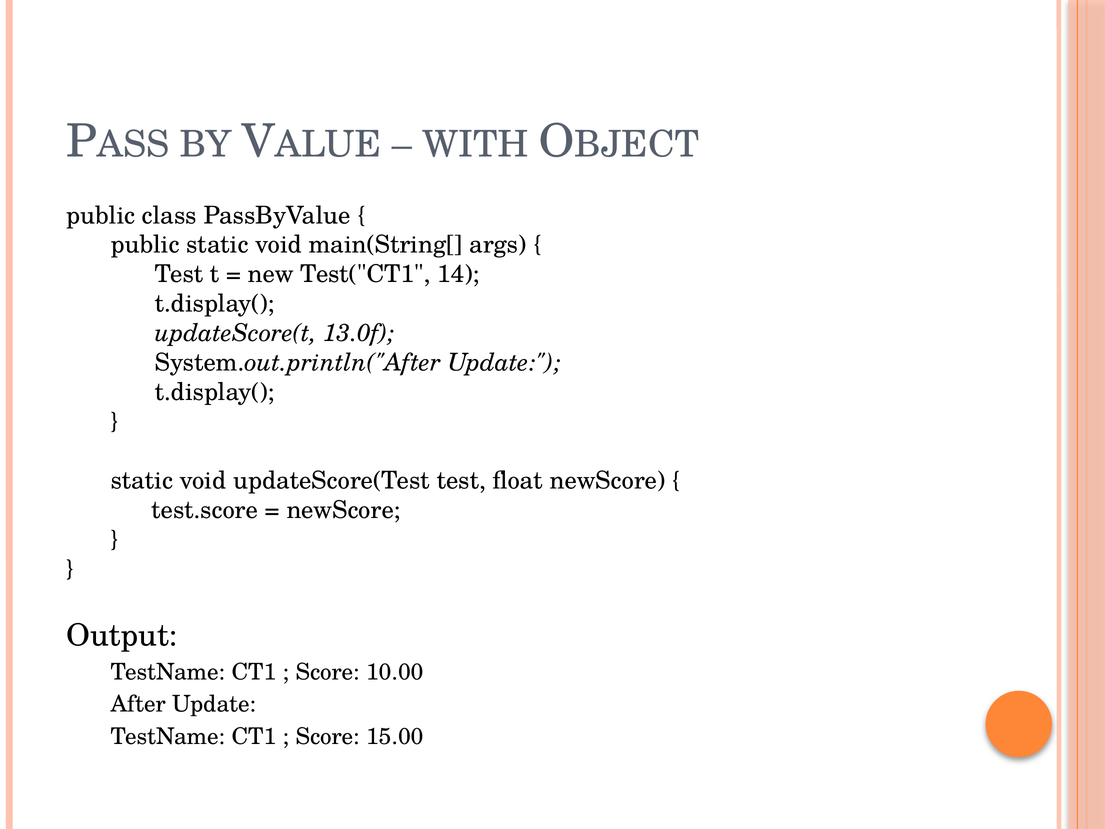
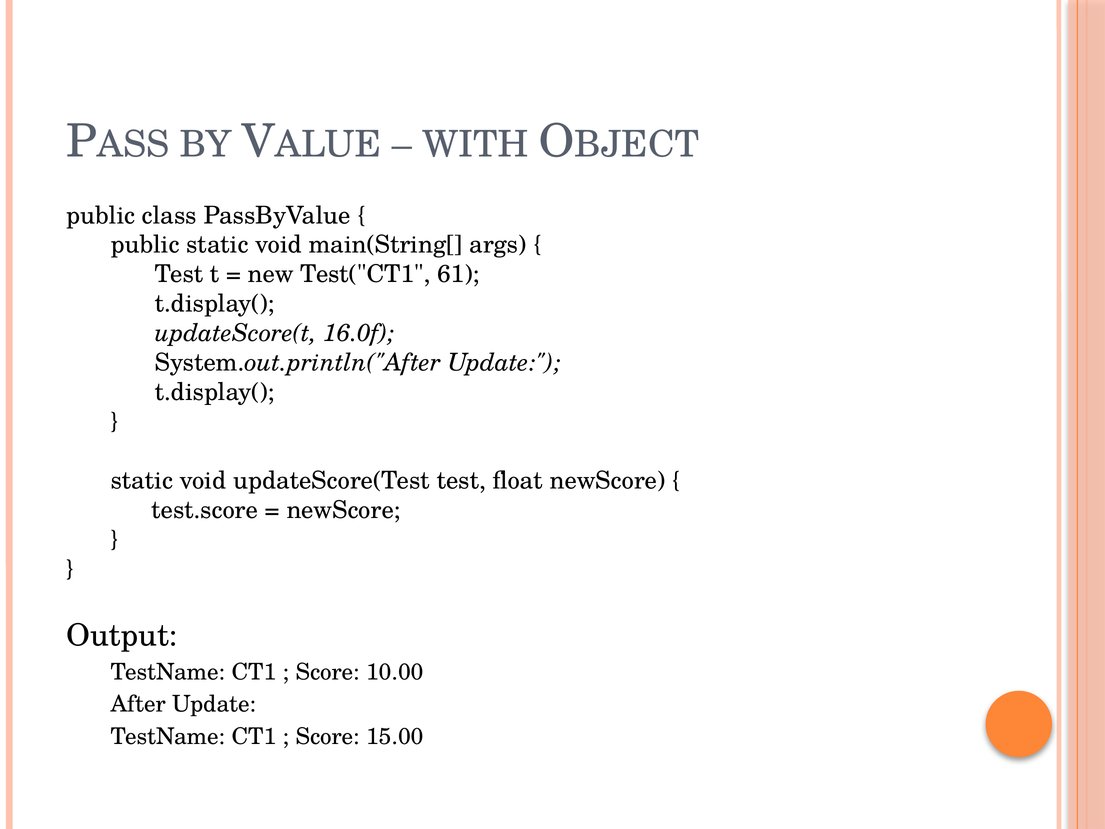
14: 14 -> 61 (458, 274)
13.0f: 13.0f -> 16.0f (359, 333)
